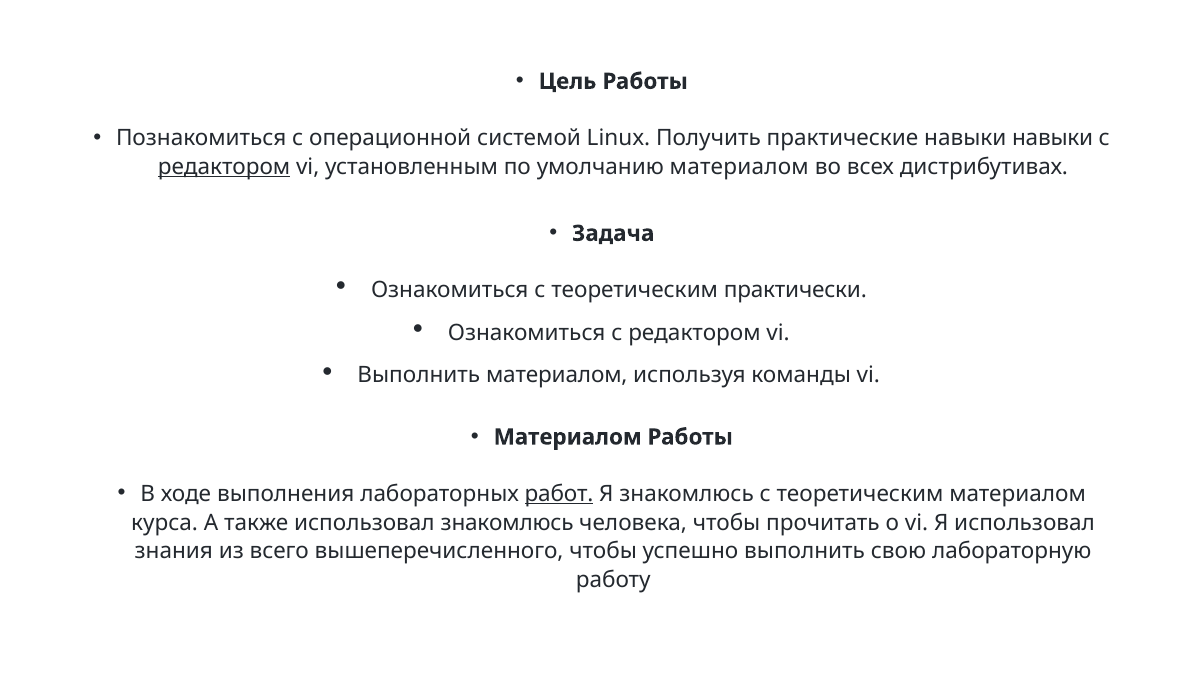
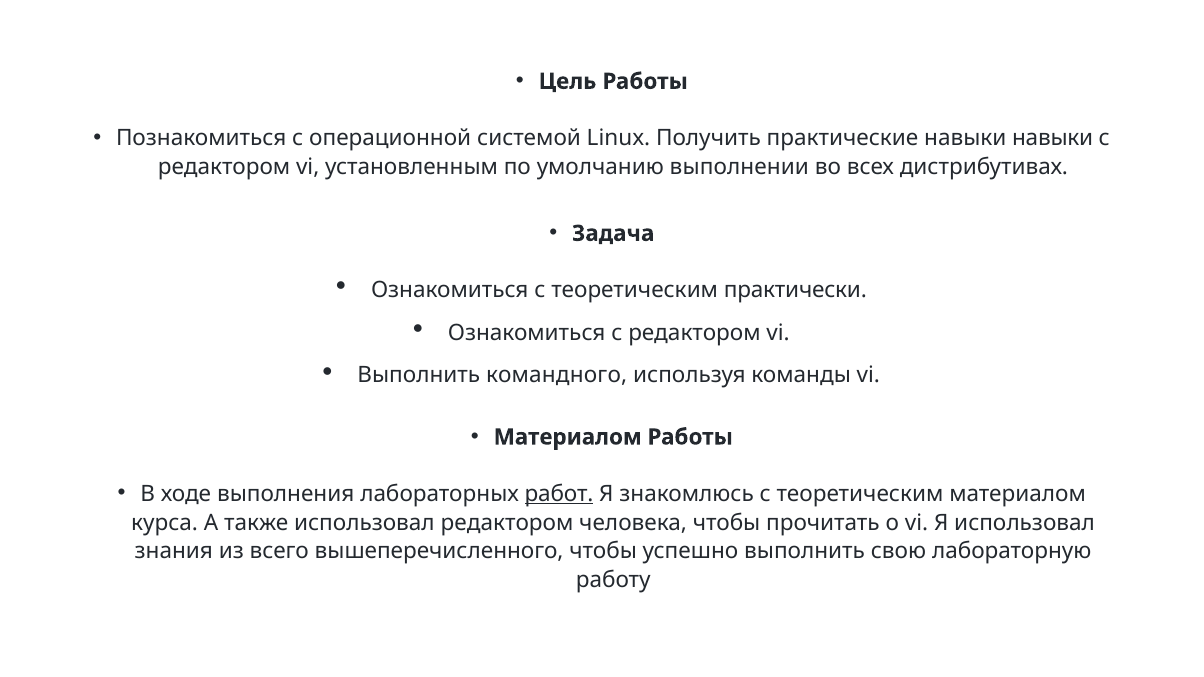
редактором underline: present -> none (224, 167)
умолчанию материалом: материалом -> выполнении (739, 167)
Выполнить материалом: материалом -> командного (557, 376)
использовал знакомлюсь: знакомлюсь -> редактором (507, 523)
